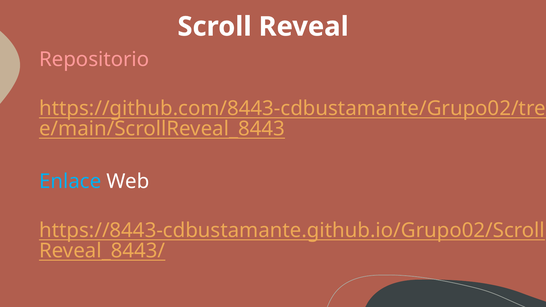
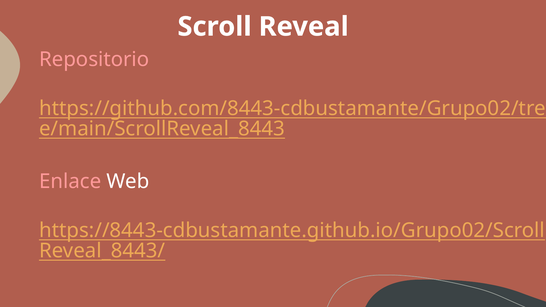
Enlace colour: light blue -> pink (70, 181)
